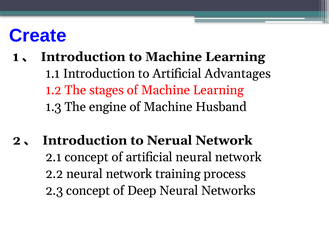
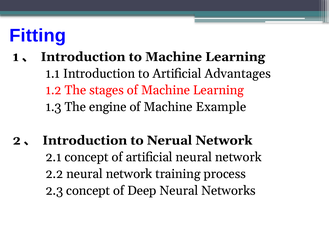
Create: Create -> Fitting (38, 36)
Husband: Husband -> Example (221, 107)
